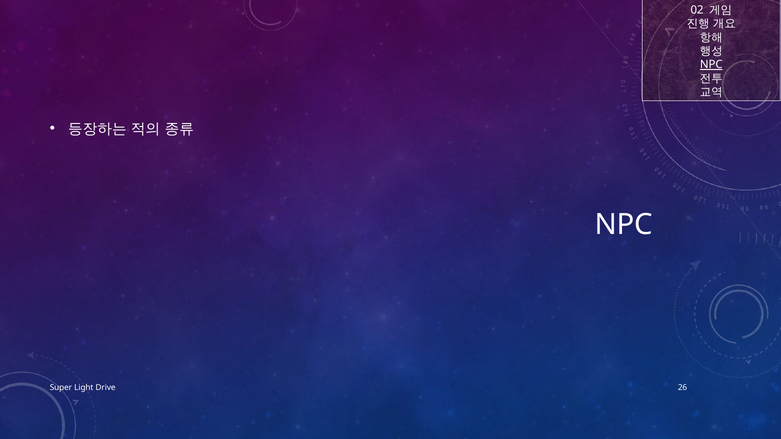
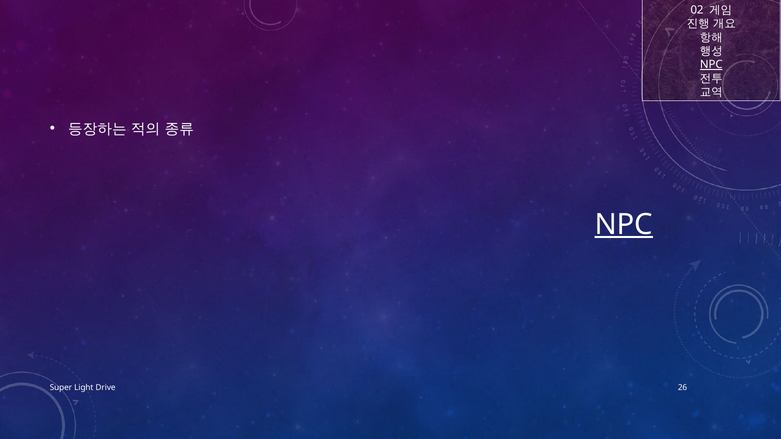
NPC underline: none -> present (624, 225)
